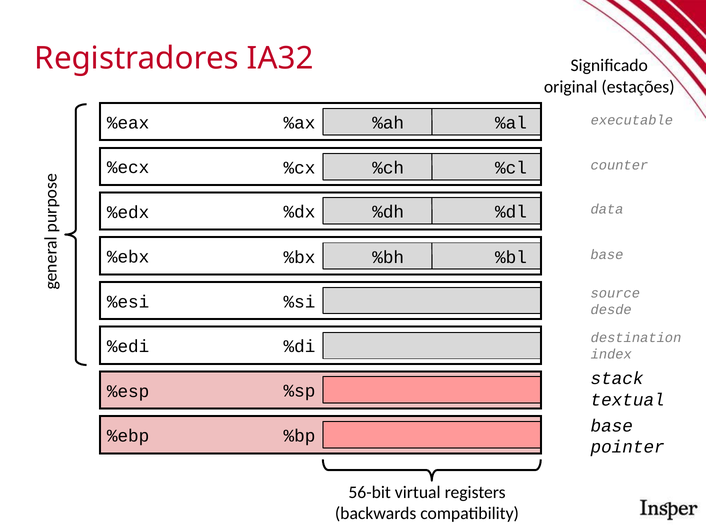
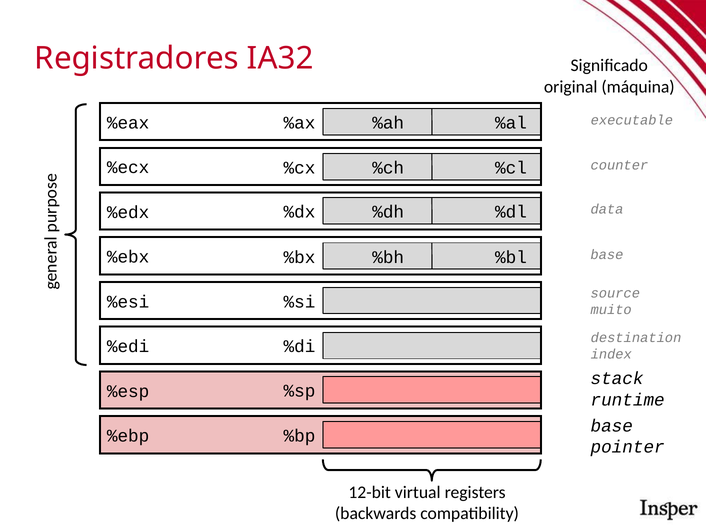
estações: estações -> máquina (638, 87)
desde: desde -> muito (611, 309)
textual: textual -> runtime (628, 399)
56-bit: 56-bit -> 12-bit (370, 492)
